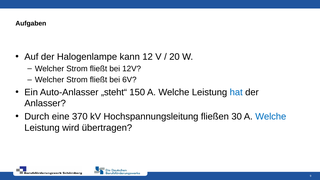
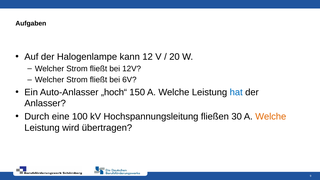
„steht“: „steht“ -> „hoch“ (114, 92)
370: 370 -> 100 (80, 116)
Welche colour: blue -> orange (271, 116)
